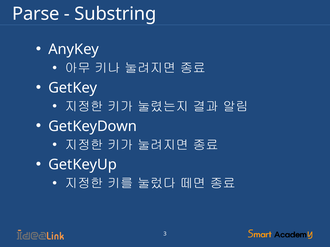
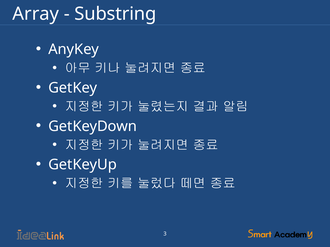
Parse: Parse -> Array (36, 14)
